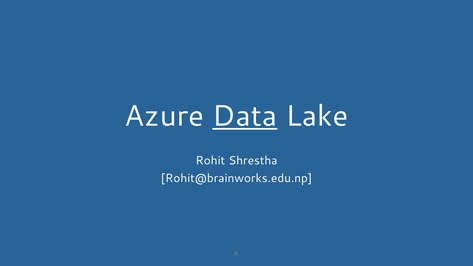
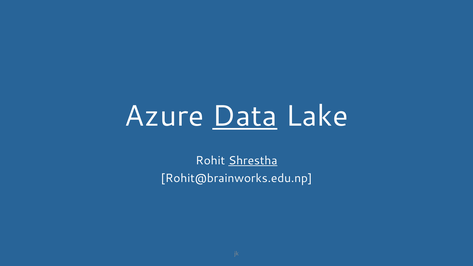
Shrestha underline: none -> present (253, 161)
